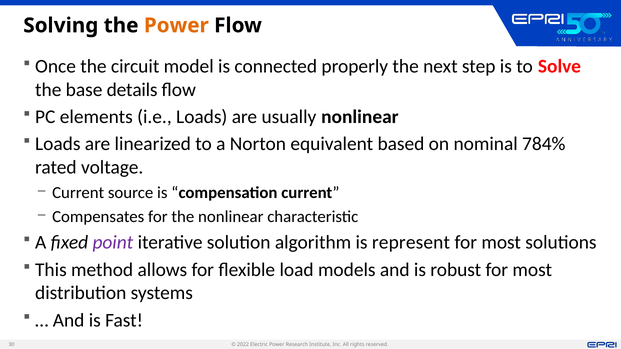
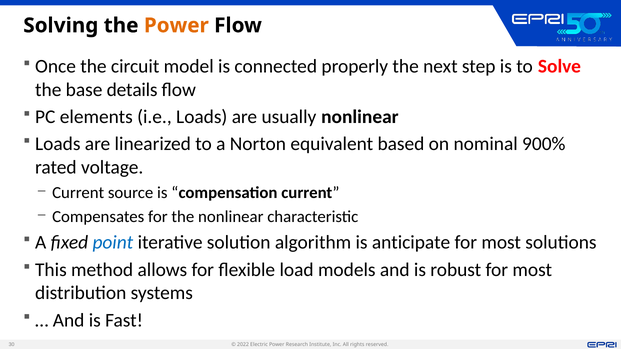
784%: 784% -> 900% (544, 144)
point colour: purple -> blue (113, 243)
represent: represent -> anticipate (411, 243)
